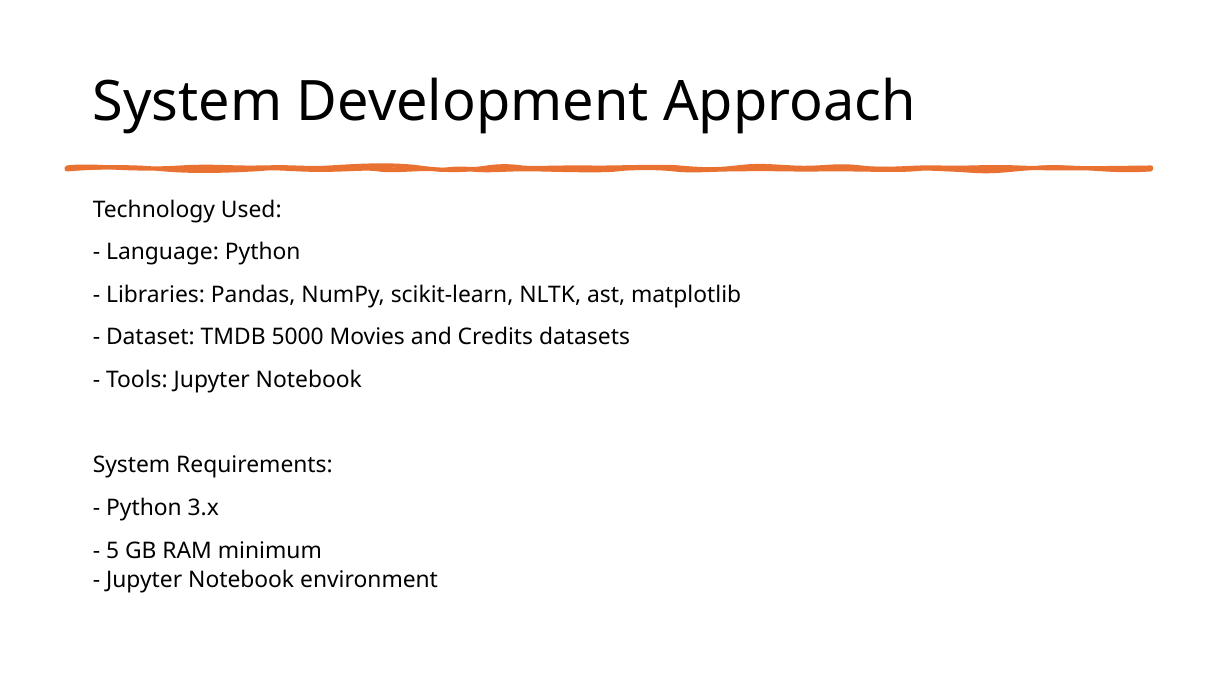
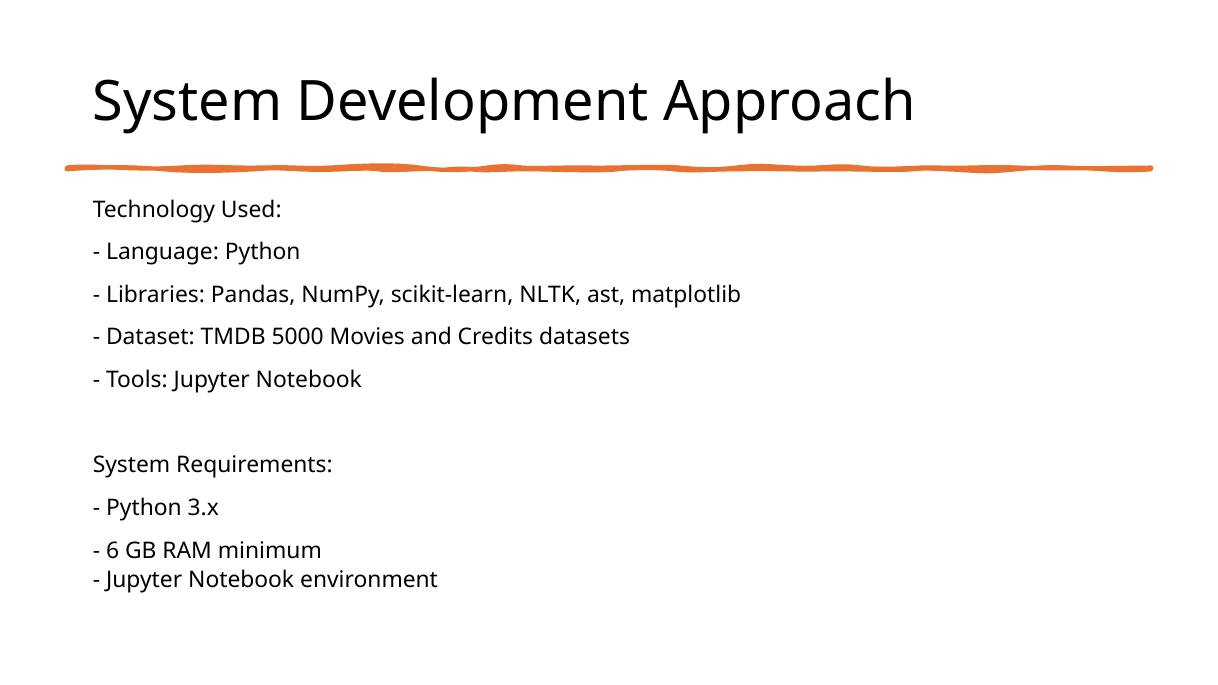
5: 5 -> 6 (113, 551)
